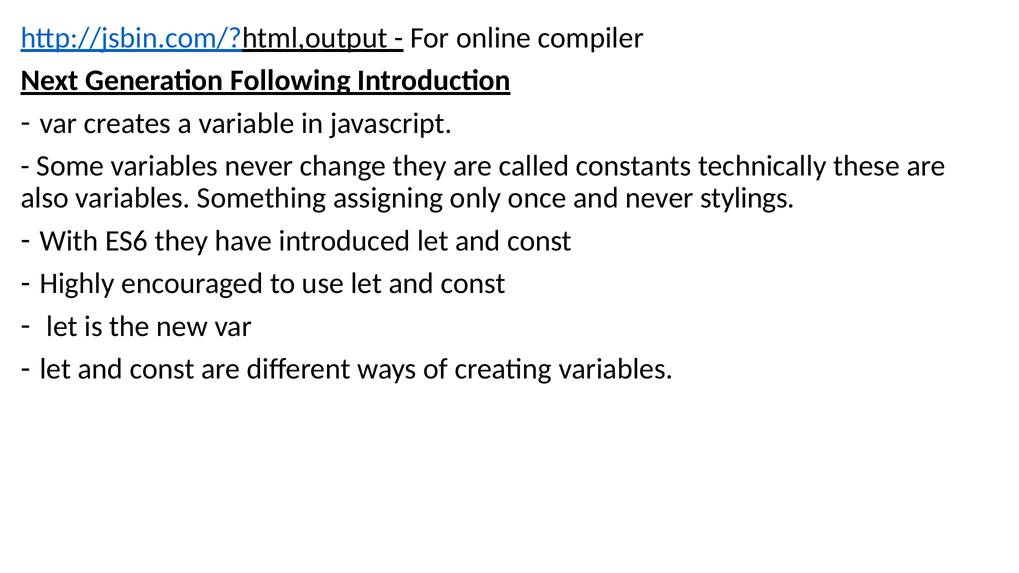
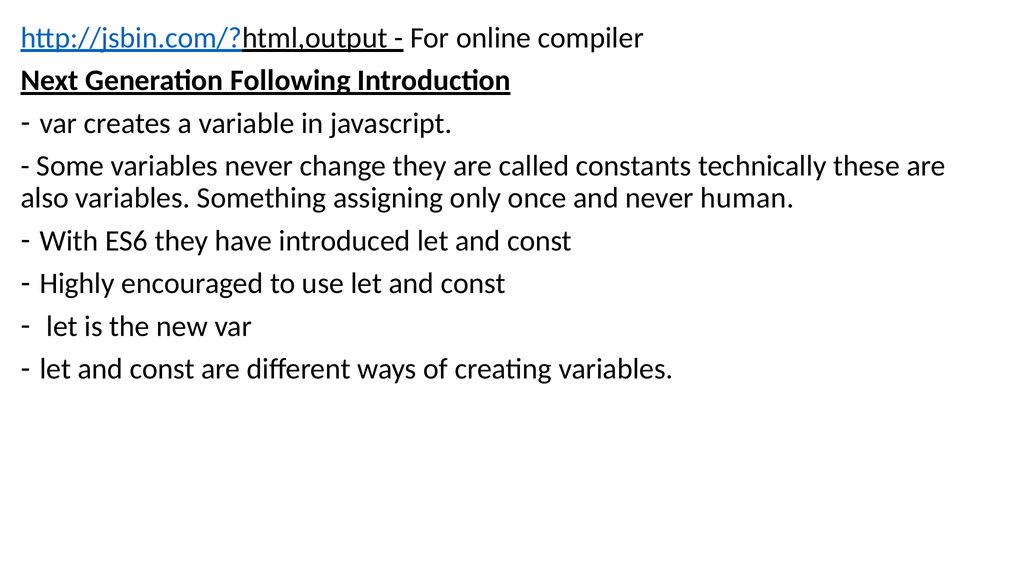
stylings: stylings -> human (747, 198)
